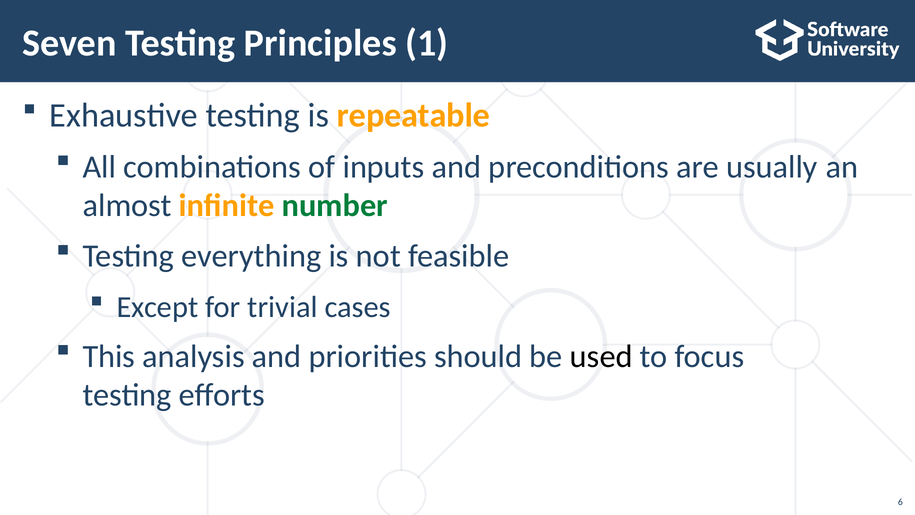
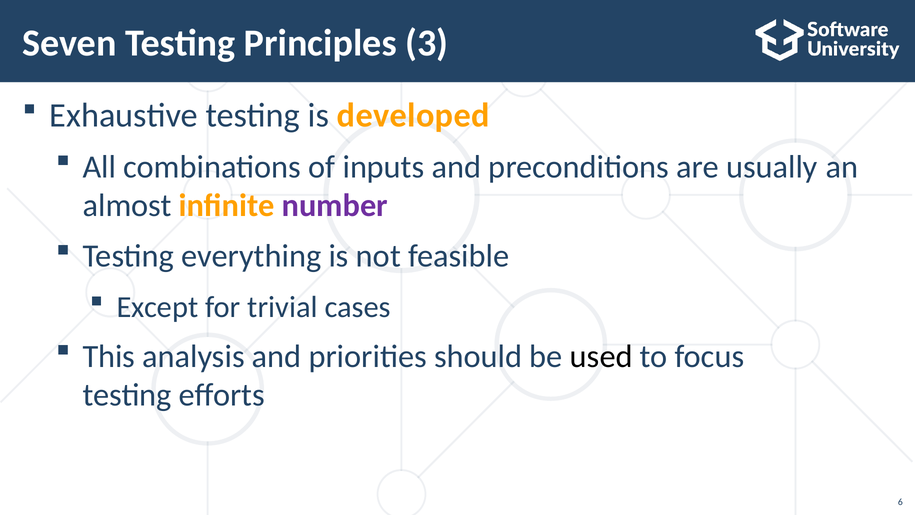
1: 1 -> 3 (427, 43)
repeatable: repeatable -> developed (413, 115)
number colour: green -> purple (335, 206)
